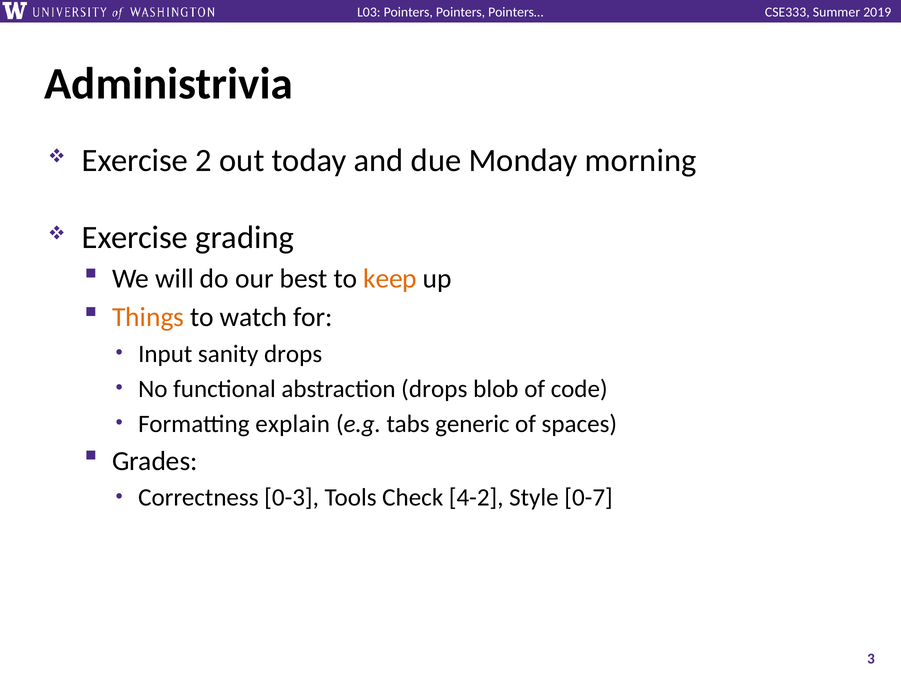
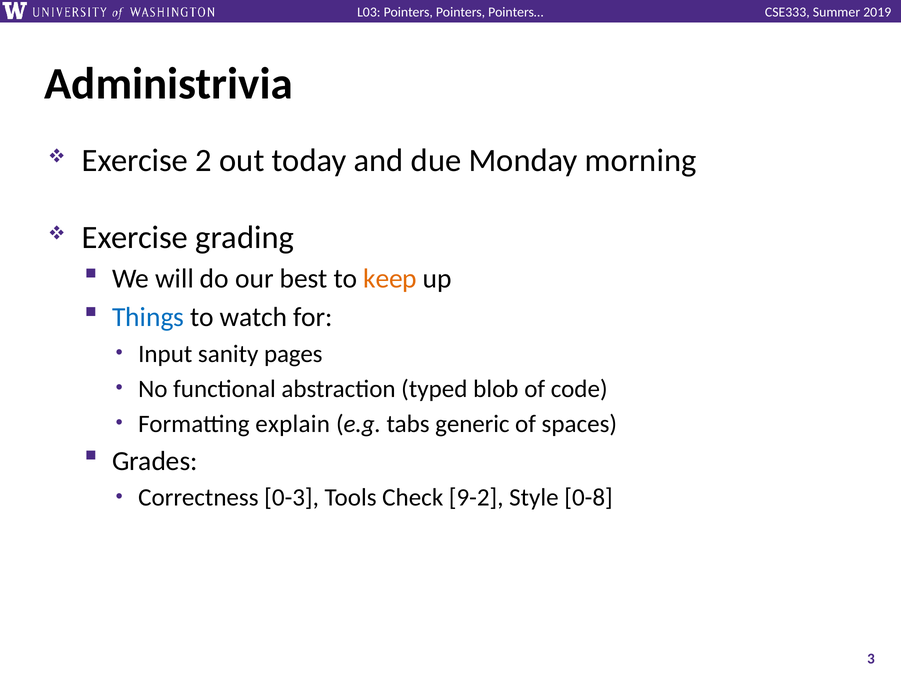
Things colour: orange -> blue (148, 317)
sanity drops: drops -> pages (293, 354)
abstraction drops: drops -> typed (434, 389)
4-2: 4-2 -> 9-2 (476, 497)
0-7: 0-7 -> 0-8 (589, 497)
